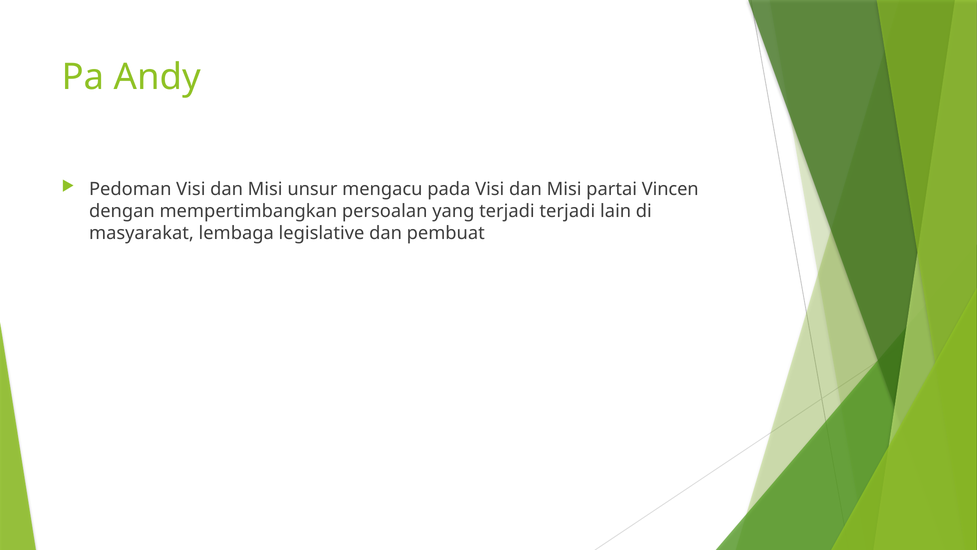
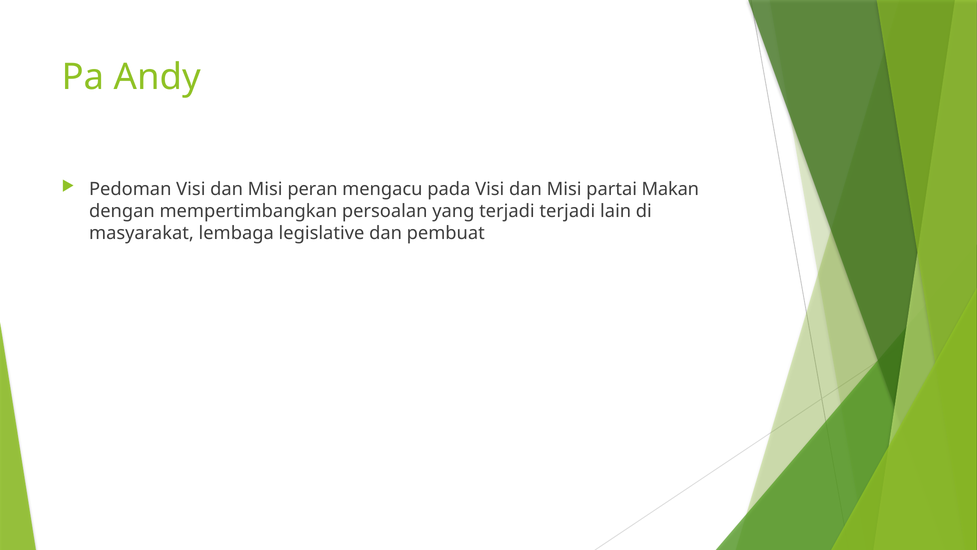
unsur: unsur -> peran (312, 189)
Vincen: Vincen -> Makan (670, 189)
